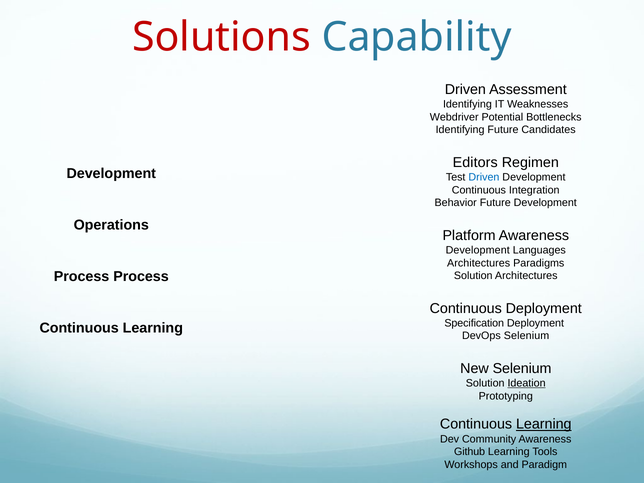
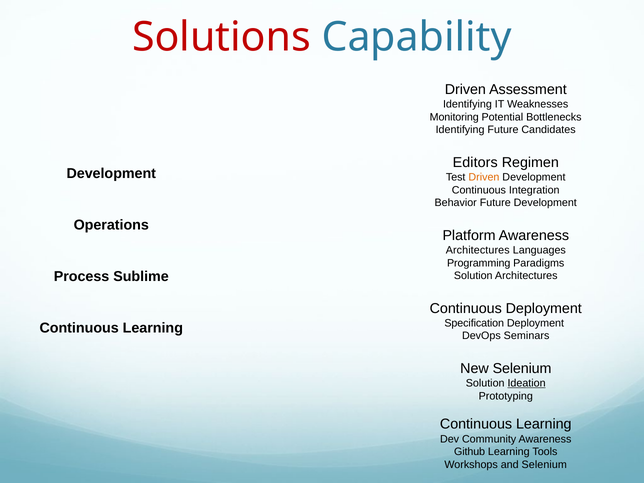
Webdriver: Webdriver -> Monitoring (454, 117)
Driven colour: blue -> orange (484, 177)
Development: Development -> Architectures (478, 250)
Architectures: Architectures -> Programming (479, 263)
Process Process: Process -> Sublime (141, 277)
DevOps Selenium: Selenium -> Seminars (527, 336)
Learning underline: present -> none (544, 424)
and Paradigm: Paradigm -> Selenium (544, 465)
